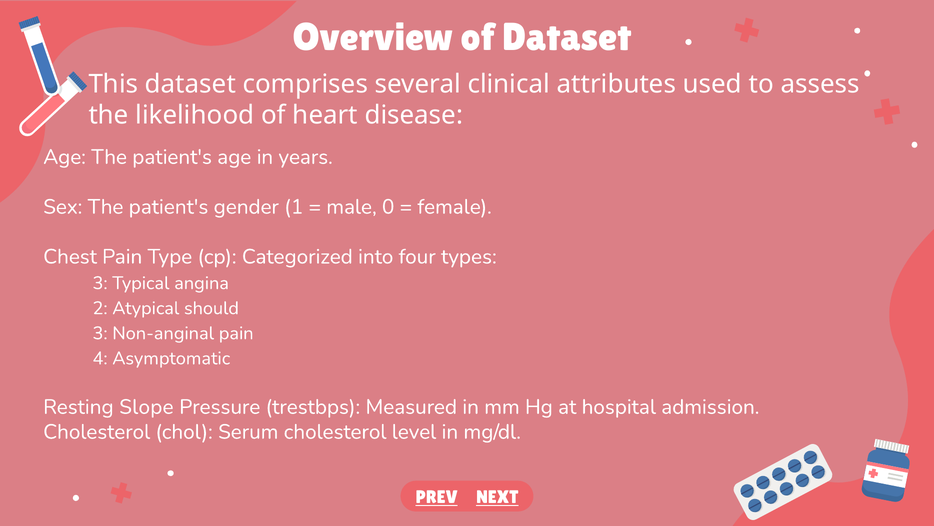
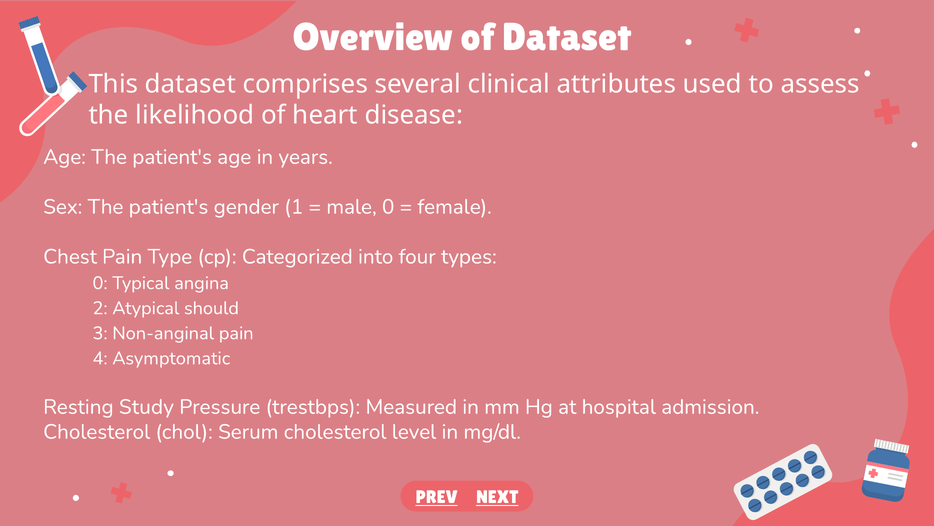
3: 3 -> 0 (100, 283)
Slope: Slope -> Study (146, 406)
